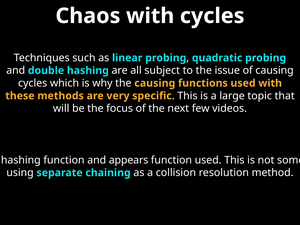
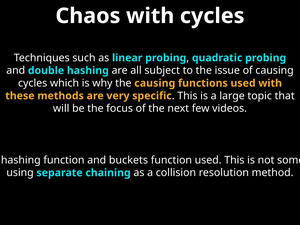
appears: appears -> buckets (128, 160)
